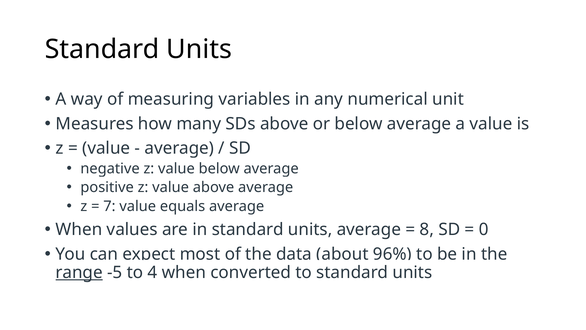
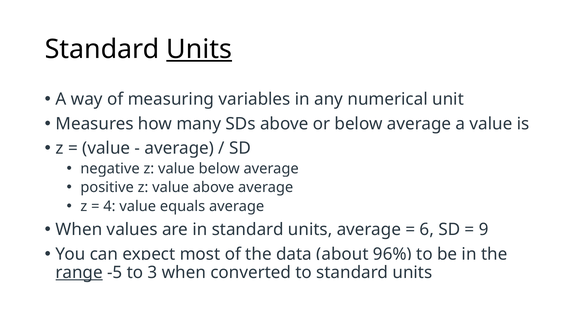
Units underline: none -> present (199, 49)
7: 7 -> 4 (109, 206)
8: 8 -> 6 (427, 229)
0: 0 -> 9 (484, 229)
4: 4 -> 3 (152, 272)
